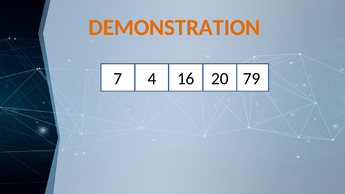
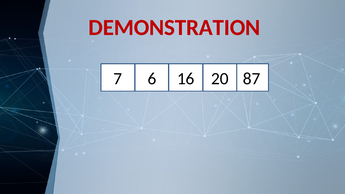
DEMONSTRATION colour: orange -> red (174, 28)
4: 4 -> 6 (152, 79)
79: 79 -> 87 (252, 79)
